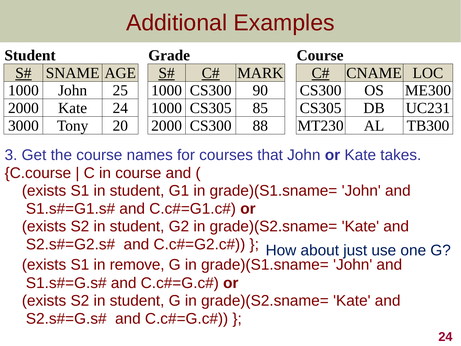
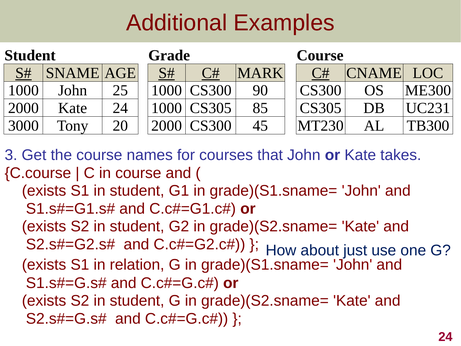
88: 88 -> 45 (260, 126)
remove: remove -> relation (137, 264)
